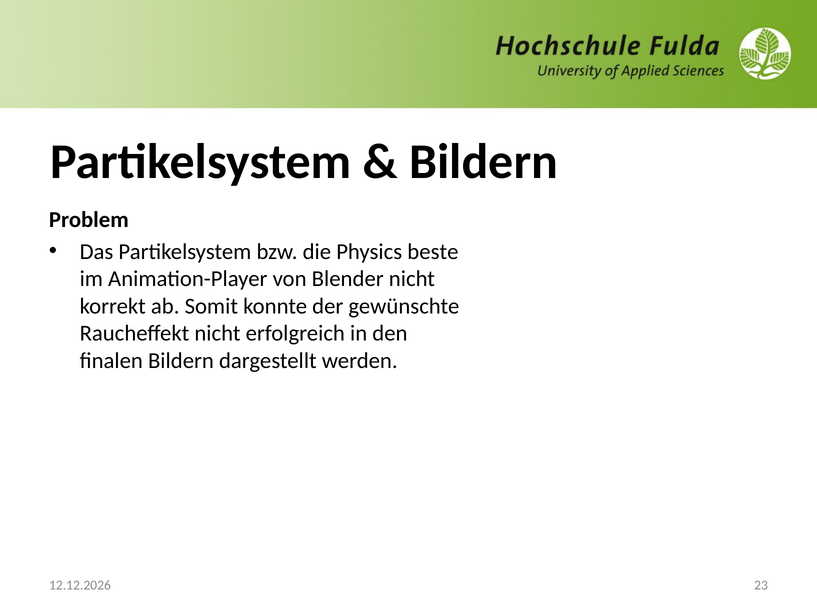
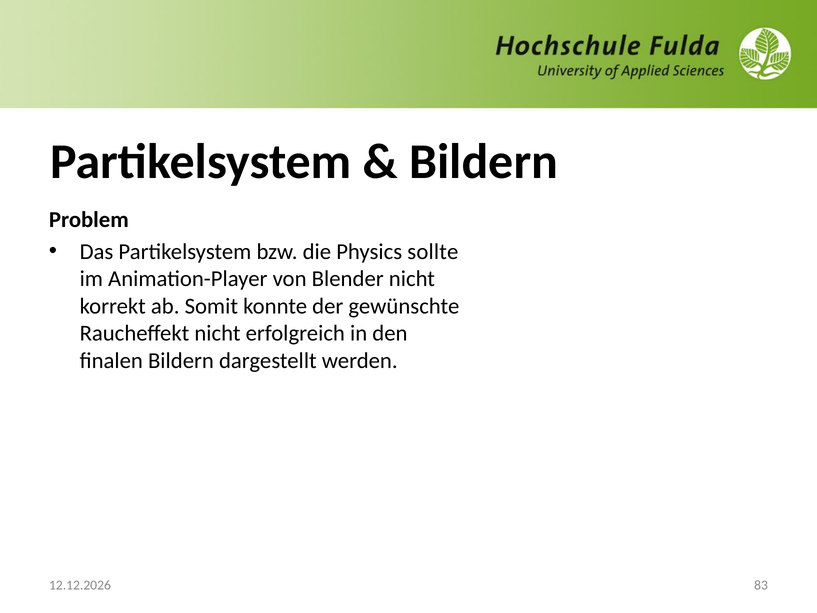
beste: beste -> sollte (433, 252)
23: 23 -> 83 (761, 585)
